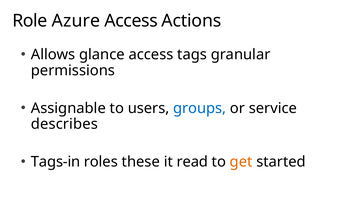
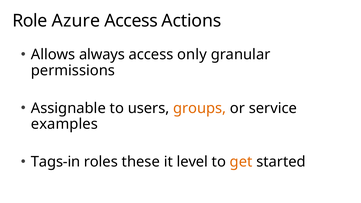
glance: glance -> always (102, 54)
tags: tags -> only (192, 54)
groups colour: blue -> orange (200, 108)
describes: describes -> examples (64, 124)
read: read -> level (192, 162)
